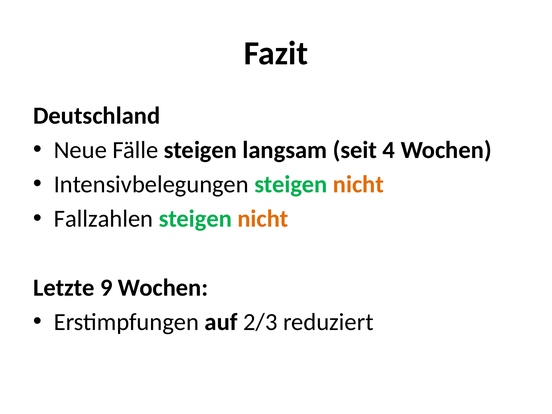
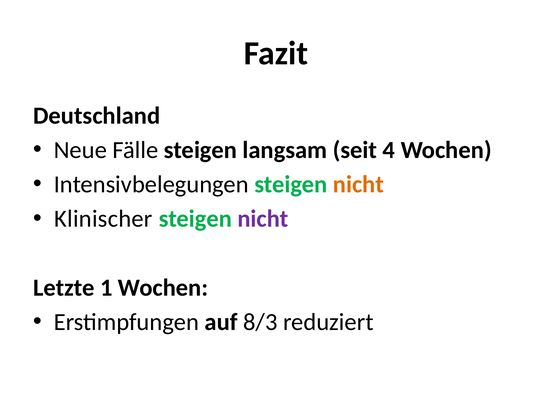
Fallzahlen: Fallzahlen -> Klinischer (103, 219)
nicht colour: orange -> purple (263, 219)
9: 9 -> 1 (106, 288)
2/3: 2/3 -> 8/3 (260, 322)
